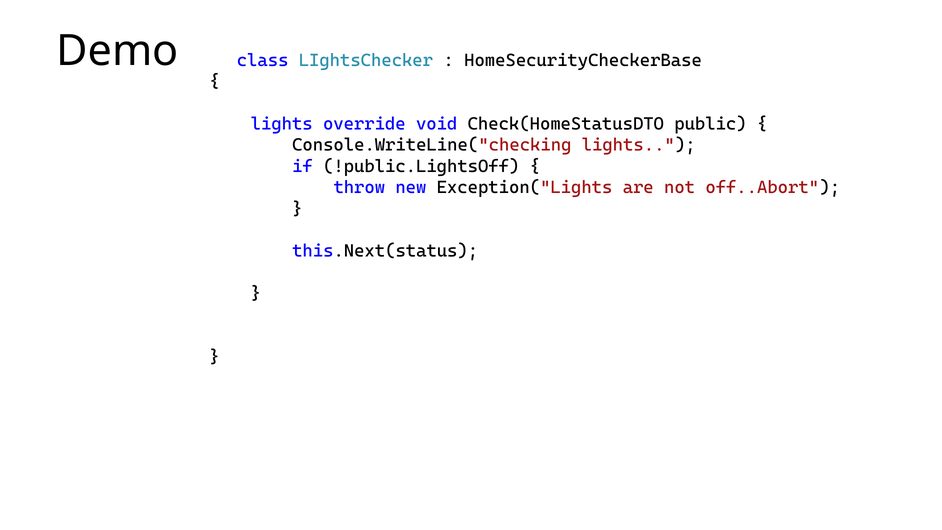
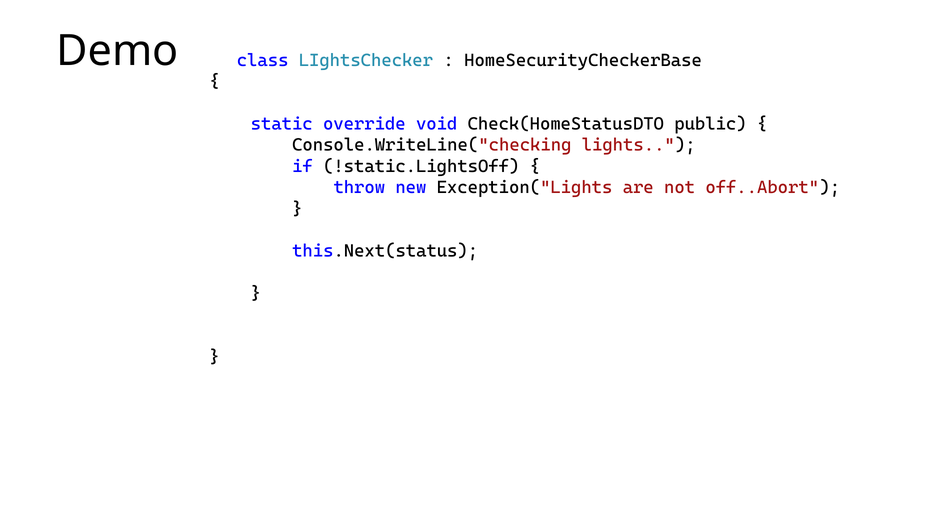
lights: lights -> static (282, 124)
!public.LightsOff: !public.LightsOff -> !static.LightsOff (421, 166)
